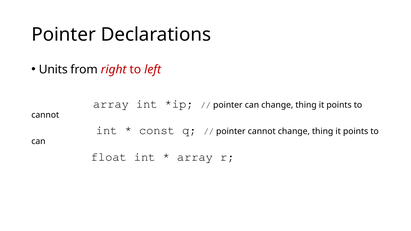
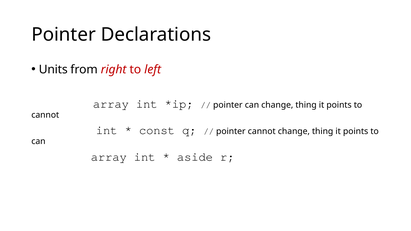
float: float -> array (109, 157)
array: array -> aside (195, 157)
